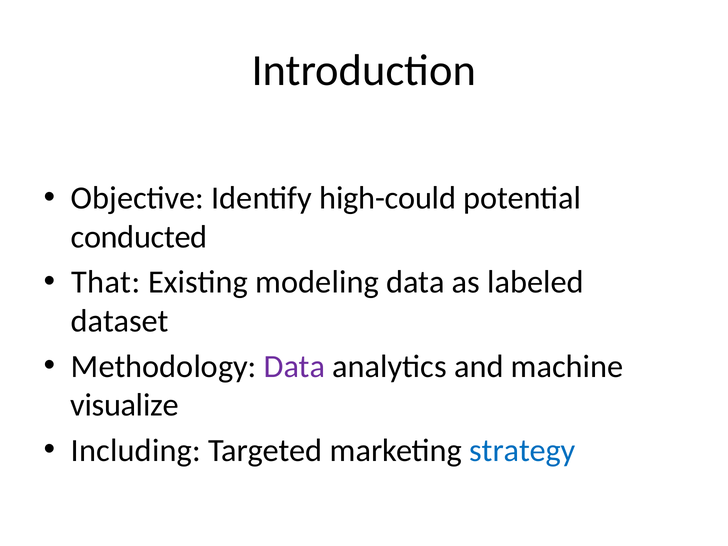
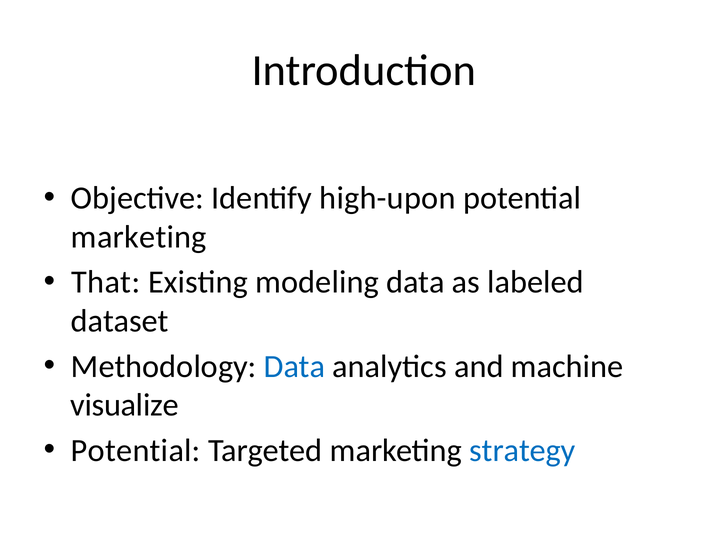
high-could: high-could -> high-upon (387, 198)
conducted: conducted -> marketing (139, 237)
Data colour: purple -> blue (294, 366)
Including: Including -> Potential (136, 450)
